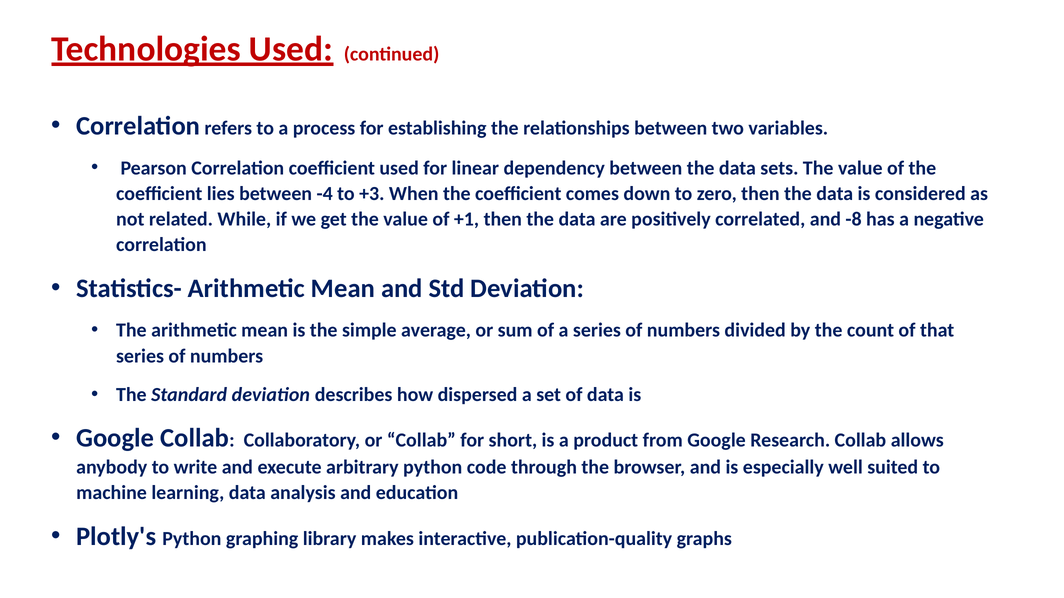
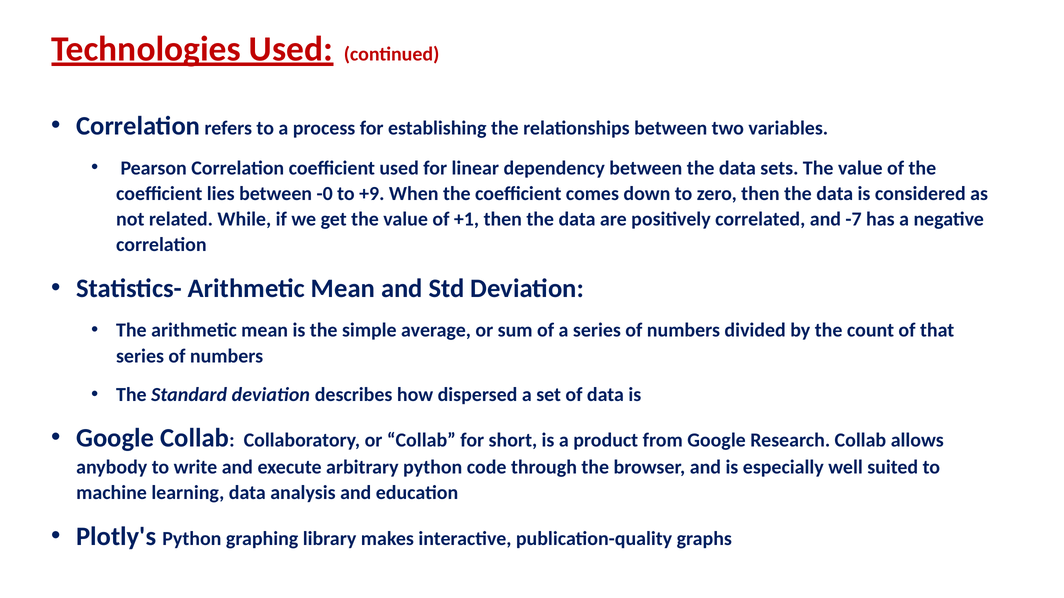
-4: -4 -> -0 (325, 194)
+3: +3 -> +9 (372, 194)
-8: -8 -> -7 (854, 219)
